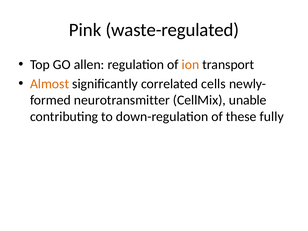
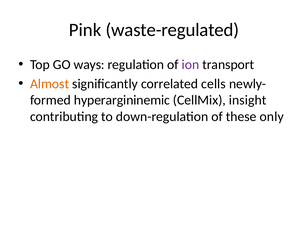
allen: allen -> ways (89, 65)
ion colour: orange -> purple (190, 65)
neurotransmitter: neurotransmitter -> hyperargininemic (122, 100)
unable: unable -> insight (248, 100)
fully: fully -> only (272, 117)
